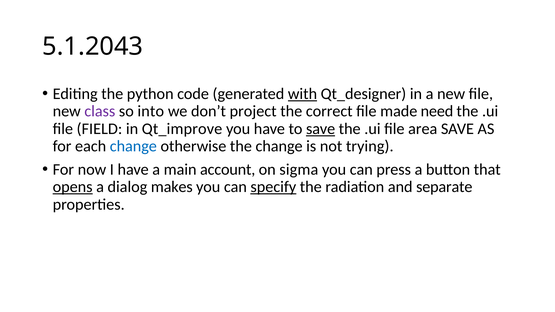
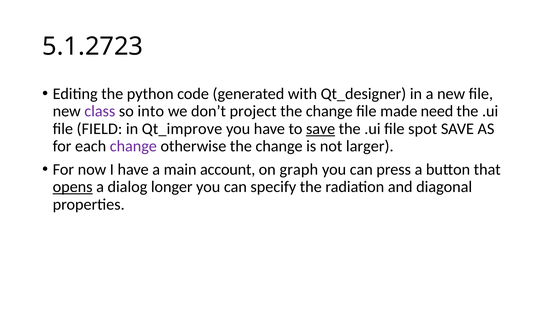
5.1.2043: 5.1.2043 -> 5.1.2723 (93, 47)
with underline: present -> none (302, 94)
correct: correct -> change (329, 111)
area: area -> spot (423, 129)
change colour: blue -> purple (133, 146)
trying: trying -> larger (370, 146)
sigma: sigma -> graph (299, 170)
makes: makes -> longer (172, 187)
specify underline: present -> none (273, 187)
separate: separate -> diagonal (444, 187)
